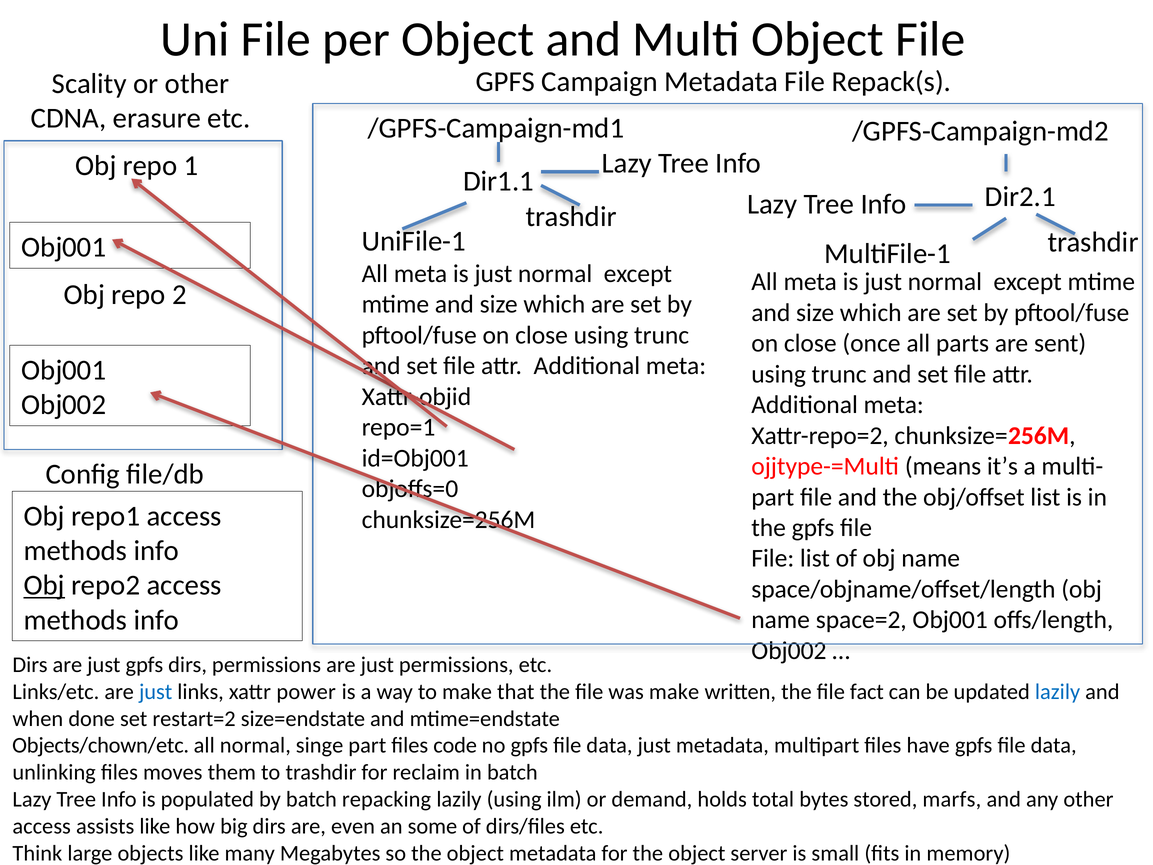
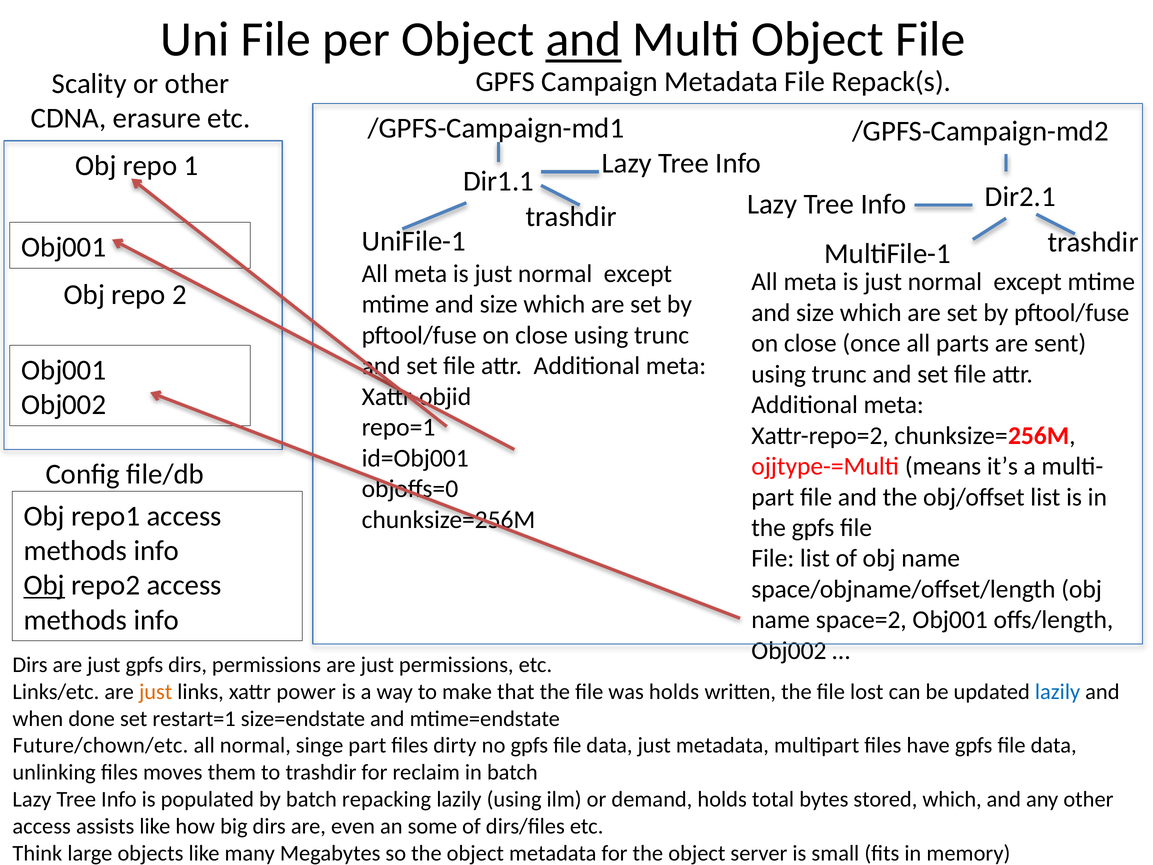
and underline: none -> present (583, 40)
just colour: blue -> orange (156, 691)
was make: make -> holds (674, 691)
fact: fact -> lost (867, 691)
restart=2: restart=2 -> restart=1 (194, 718)
Objects/chown/etc: Objects/chown/etc -> Future/chown/etc (100, 745)
code: code -> dirty (455, 745)
stored marfs: marfs -> which (952, 799)
